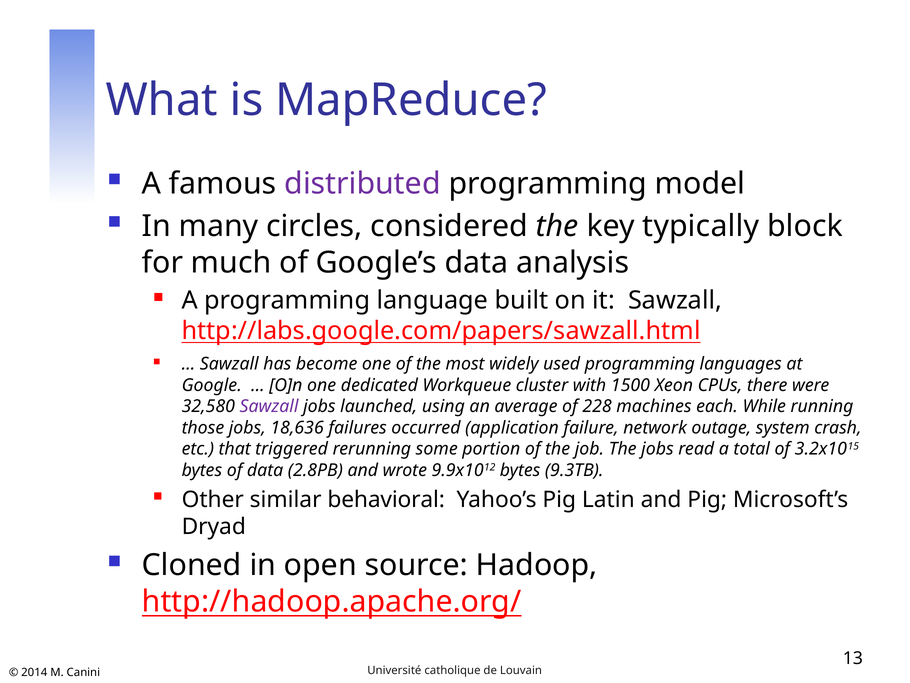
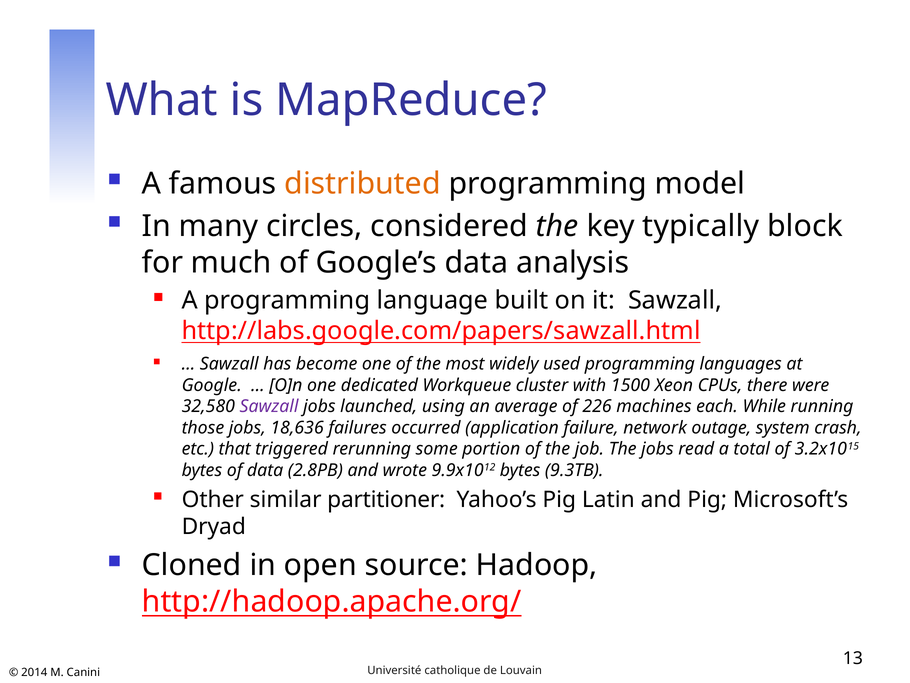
distributed colour: purple -> orange (363, 183)
228: 228 -> 226 (597, 406)
behavioral: behavioral -> partitioner (386, 499)
